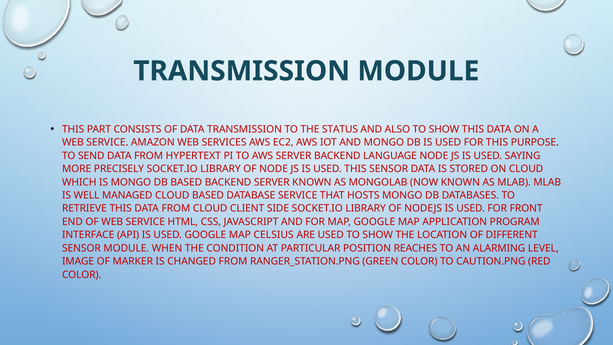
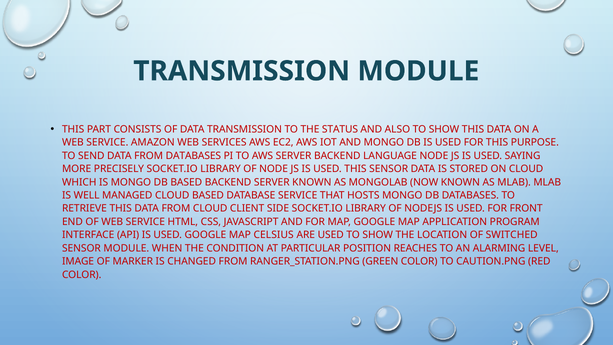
FROM HYPERTEXT: HYPERTEXT -> DATABASES (193, 156)
DIFFERENT: DIFFERENT -> SWITCHED (512, 235)
